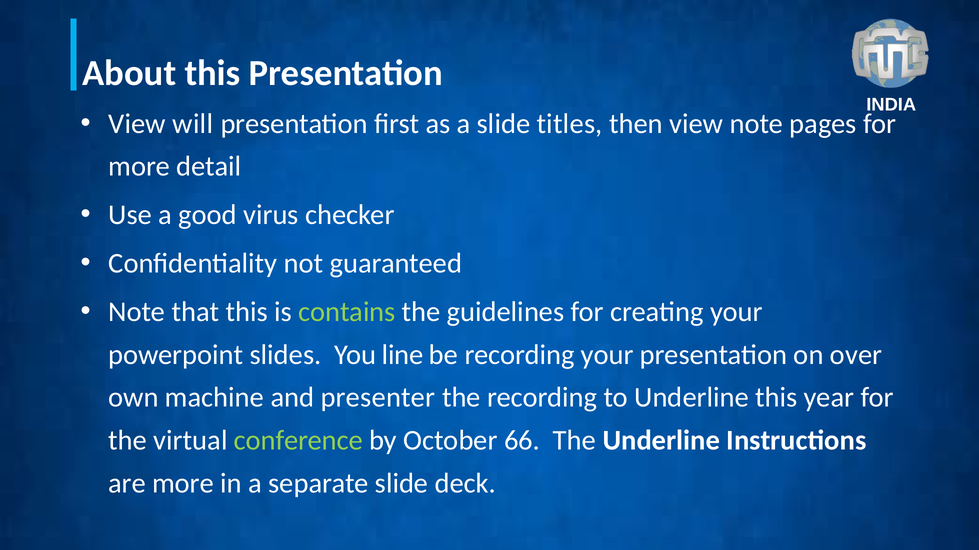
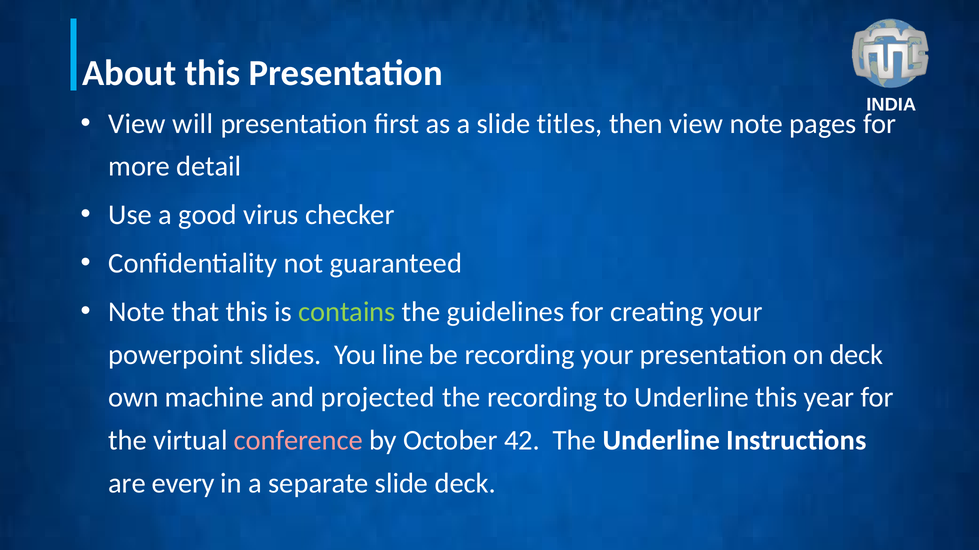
on over: over -> deck (856, 355)
presenter: presenter -> projected (378, 398)
conference colour: light green -> pink (298, 441)
66: 66 -> 42 (522, 441)
are more: more -> every (183, 484)
